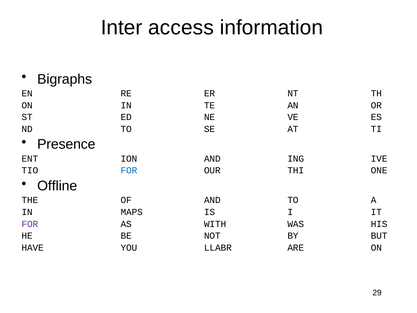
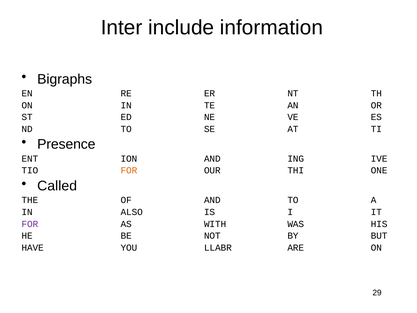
access: access -> include (181, 27)
FOR colour: blue -> orange (129, 170)
Offline: Offline -> Called (57, 186)
MAPS: MAPS -> ALSO (132, 212)
